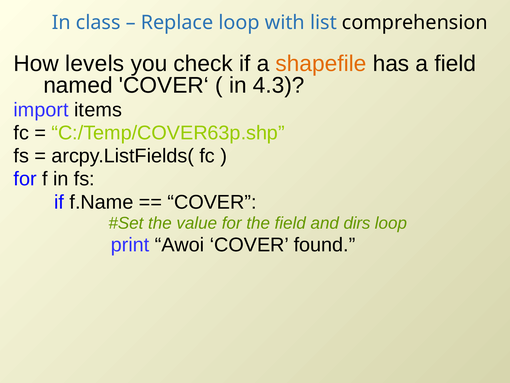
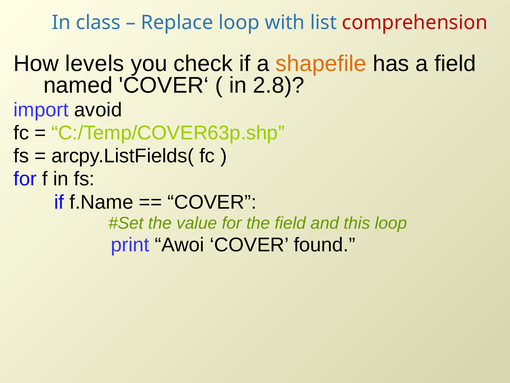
comprehension colour: black -> red (415, 23)
4.3: 4.3 -> 2.8 (279, 85)
items: items -> avoid (98, 110)
dirs: dirs -> this (357, 223)
